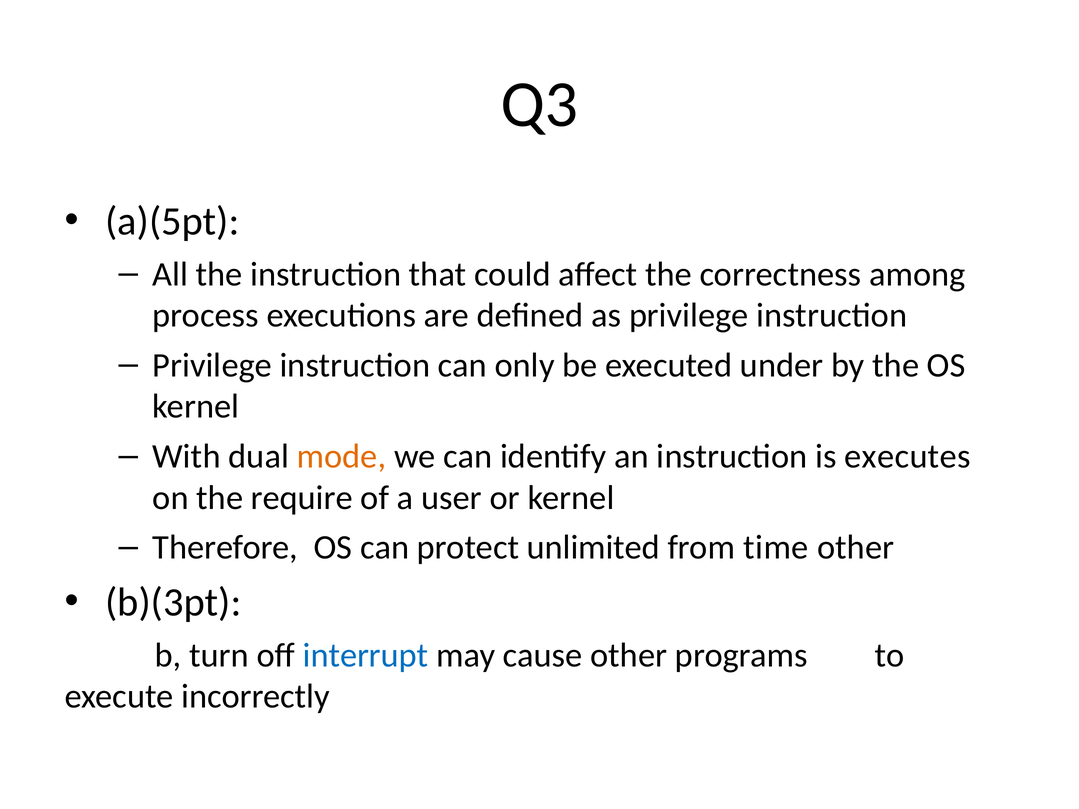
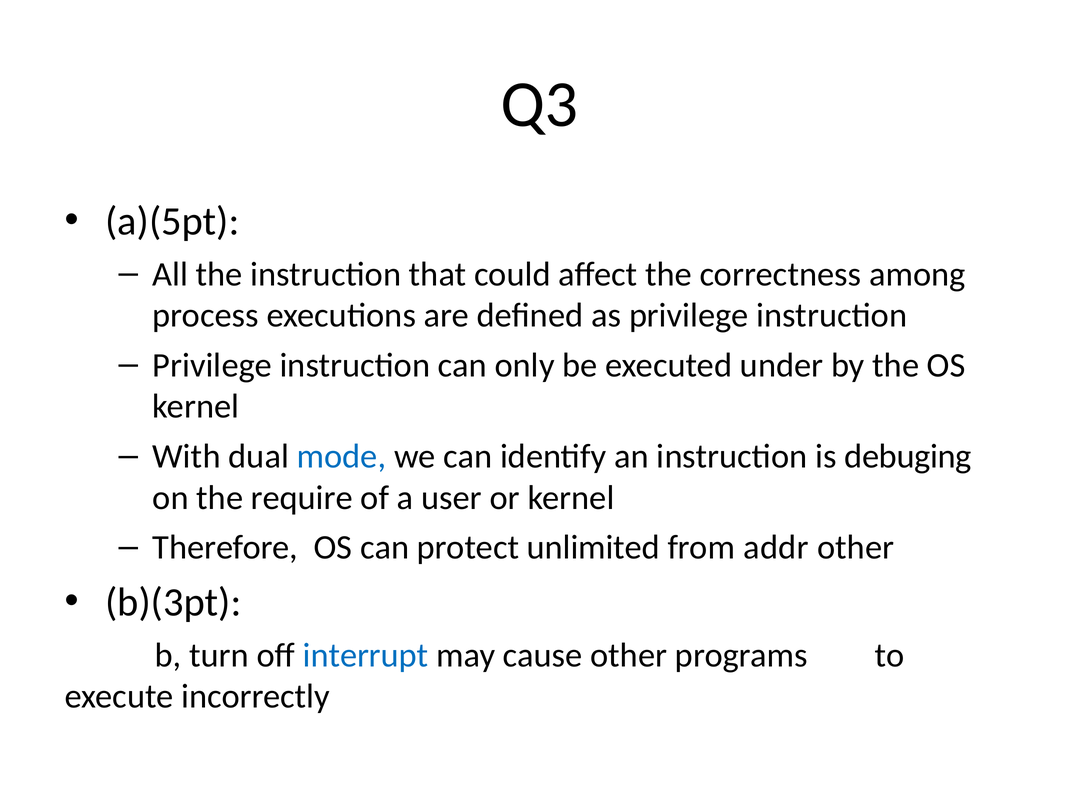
mode colour: orange -> blue (341, 456)
executes: executes -> debuging (908, 456)
time: time -> addr (776, 548)
